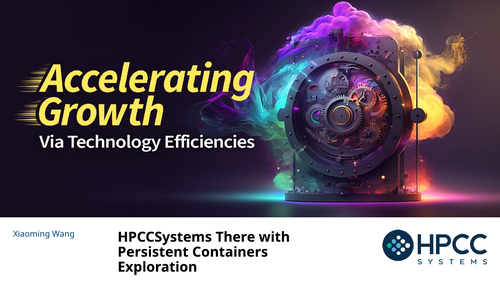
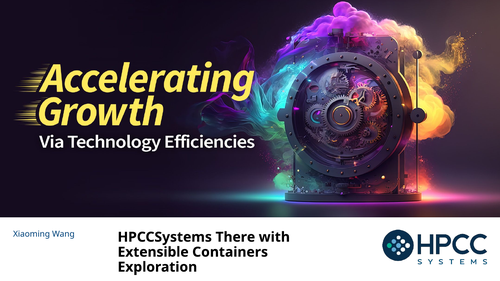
Persistent: Persistent -> Extensible (153, 252)
